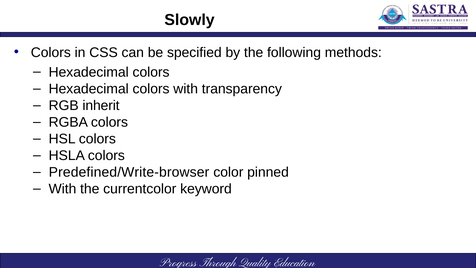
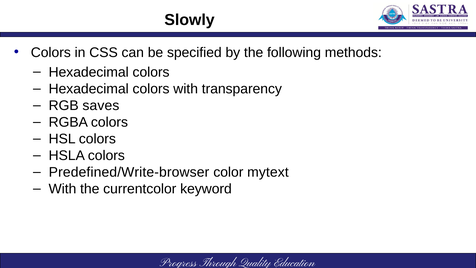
inherit: inherit -> saves (101, 105)
pinned: pinned -> mytext (268, 172)
